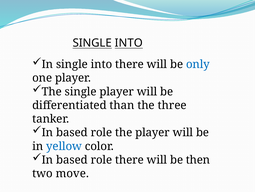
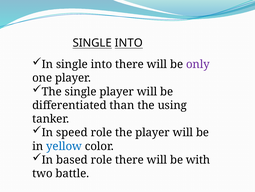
only colour: blue -> purple (198, 64)
three: three -> using (172, 105)
based: based -> speed (72, 132)
then: then -> with (198, 159)
move: move -> battle (72, 173)
